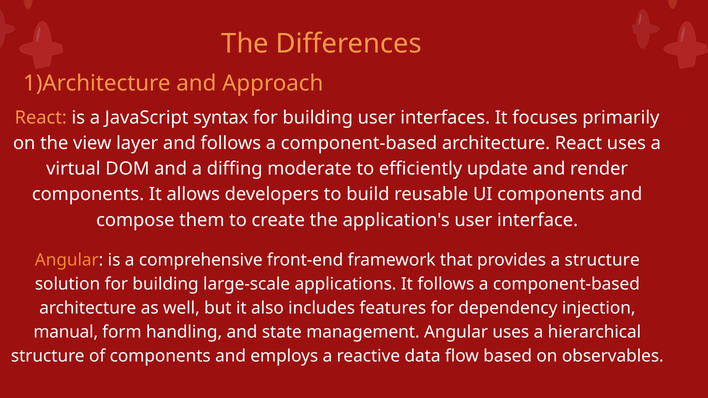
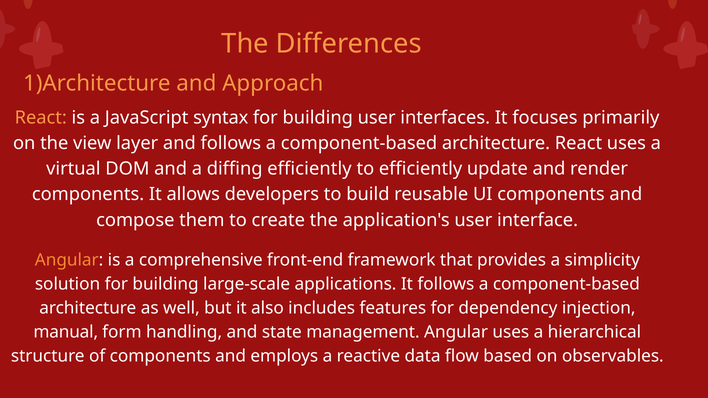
diffing moderate: moderate -> efficiently (309, 169)
a structure: structure -> simplicity (602, 260)
